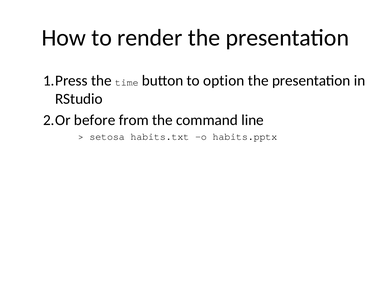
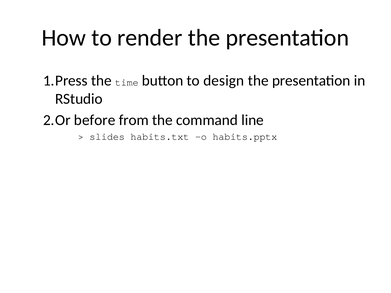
option: option -> design (224, 81)
setosa: setosa -> slides (107, 137)
